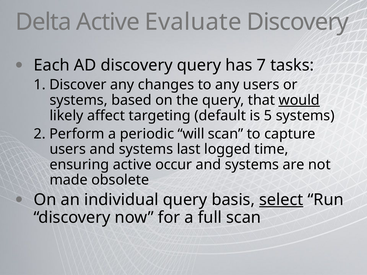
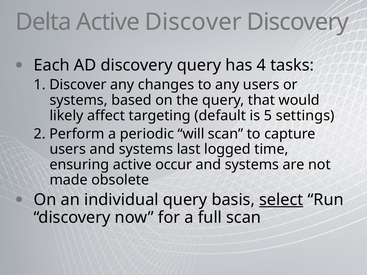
Active Evaluate: Evaluate -> Discover (193, 22)
7: 7 -> 4 (261, 65)
would underline: present -> none (299, 100)
5 systems: systems -> settings (305, 116)
